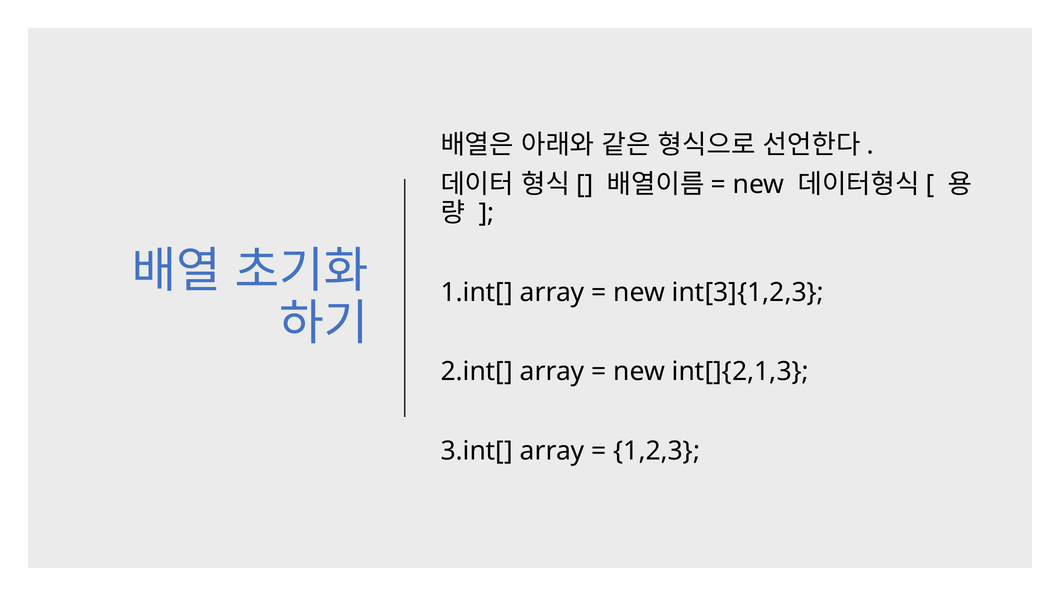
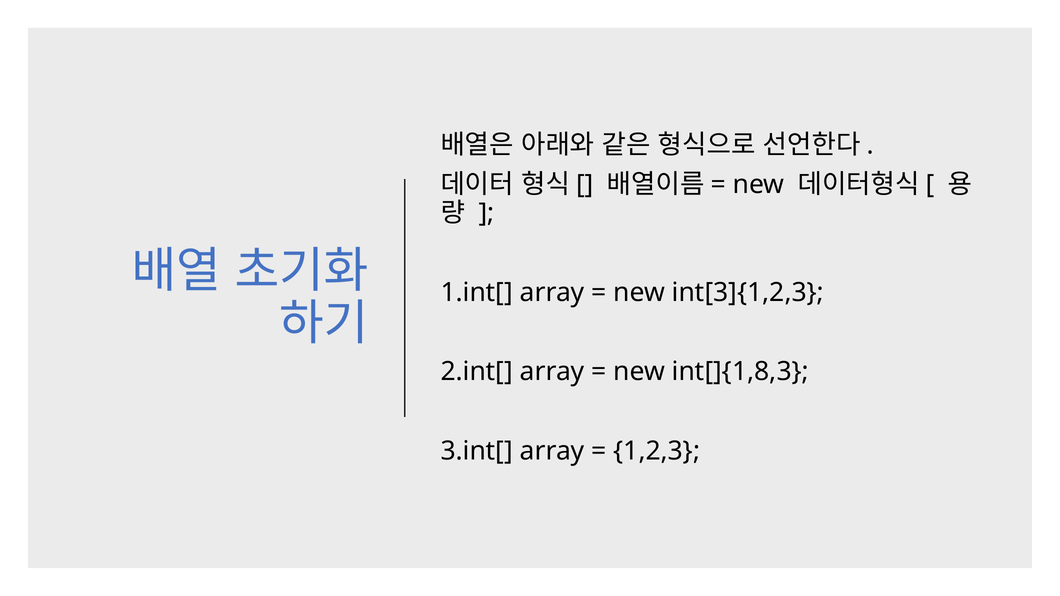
int[]{2,1,3: int[]{2,1,3 -> int[]{1,8,3 (740, 372)
